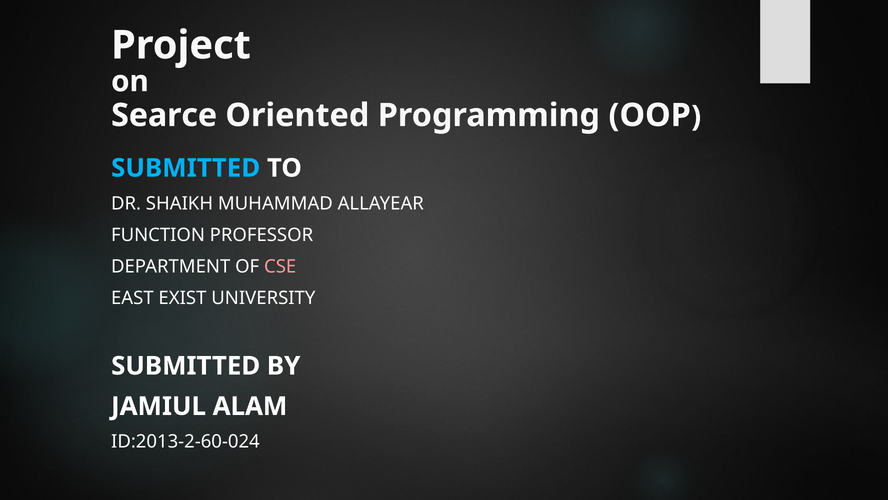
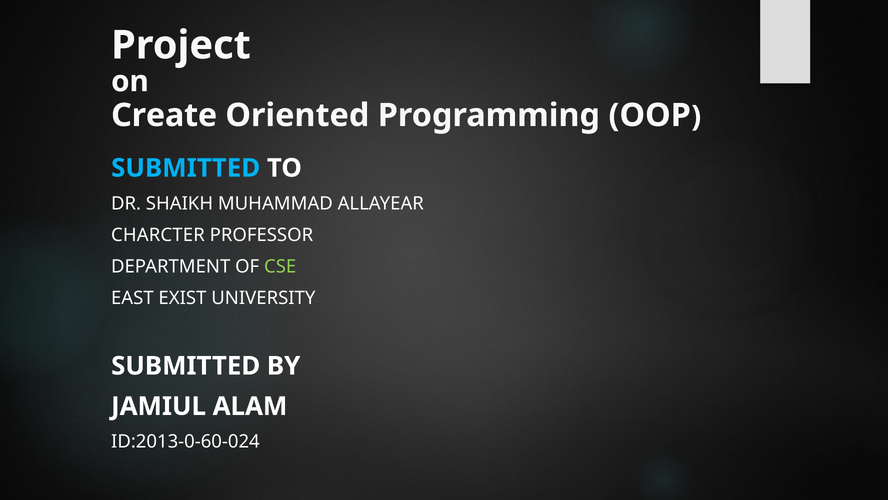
Searce: Searce -> Create (164, 115)
FUNCTION: FUNCTION -> CHARCTER (158, 235)
CSE colour: pink -> light green (280, 266)
ID:2013-2-60-024: ID:2013-2-60-024 -> ID:2013-0-60-024 (185, 441)
